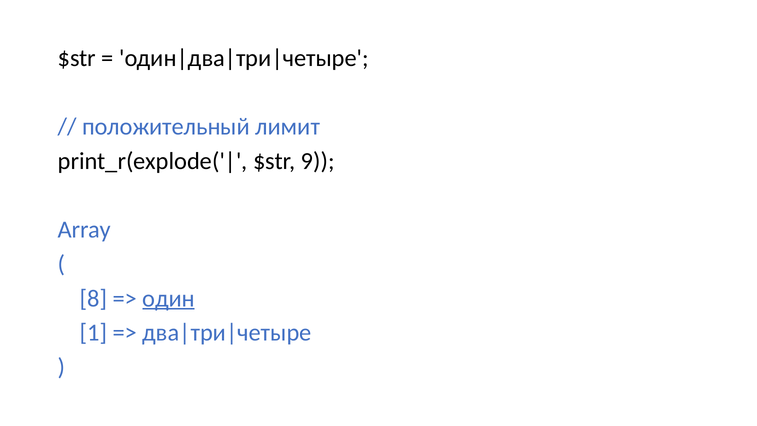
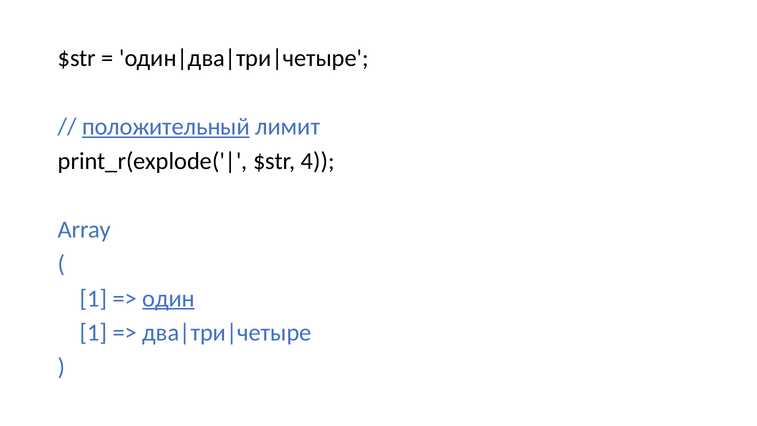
положительный underline: none -> present (166, 127)
9: 9 -> 4 (318, 161)
8: 8 -> 1 (93, 298)
